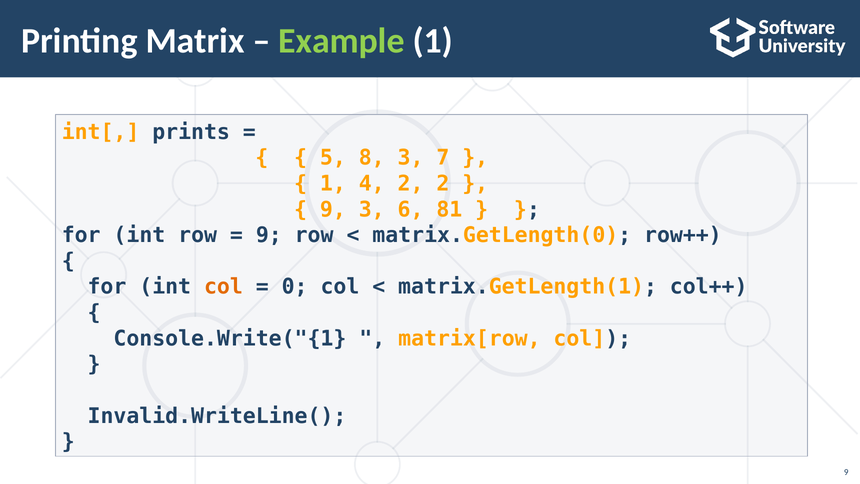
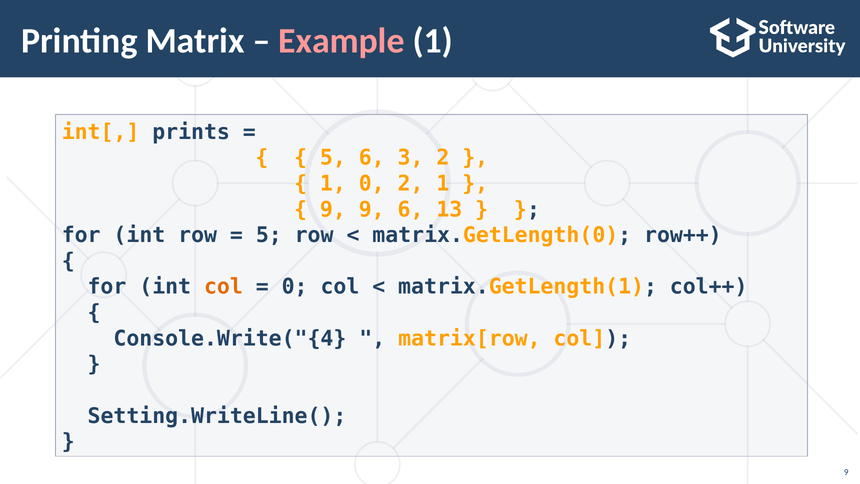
Example colour: light green -> pink (342, 41)
5 8: 8 -> 6 (372, 158)
3 7: 7 -> 2 (443, 158)
1 4: 4 -> 0 (372, 184)
2 2: 2 -> 1 (443, 184)
9 3: 3 -> 9 (372, 209)
81: 81 -> 13 (449, 209)
9: 9 -> 5 (269, 235)
Console.Write("{1: Console.Write("{1 -> Console.Write("{4 (230, 338)
Invalid.WriteLine(: Invalid.WriteLine( -> Setting.WriteLine( (217, 416)
